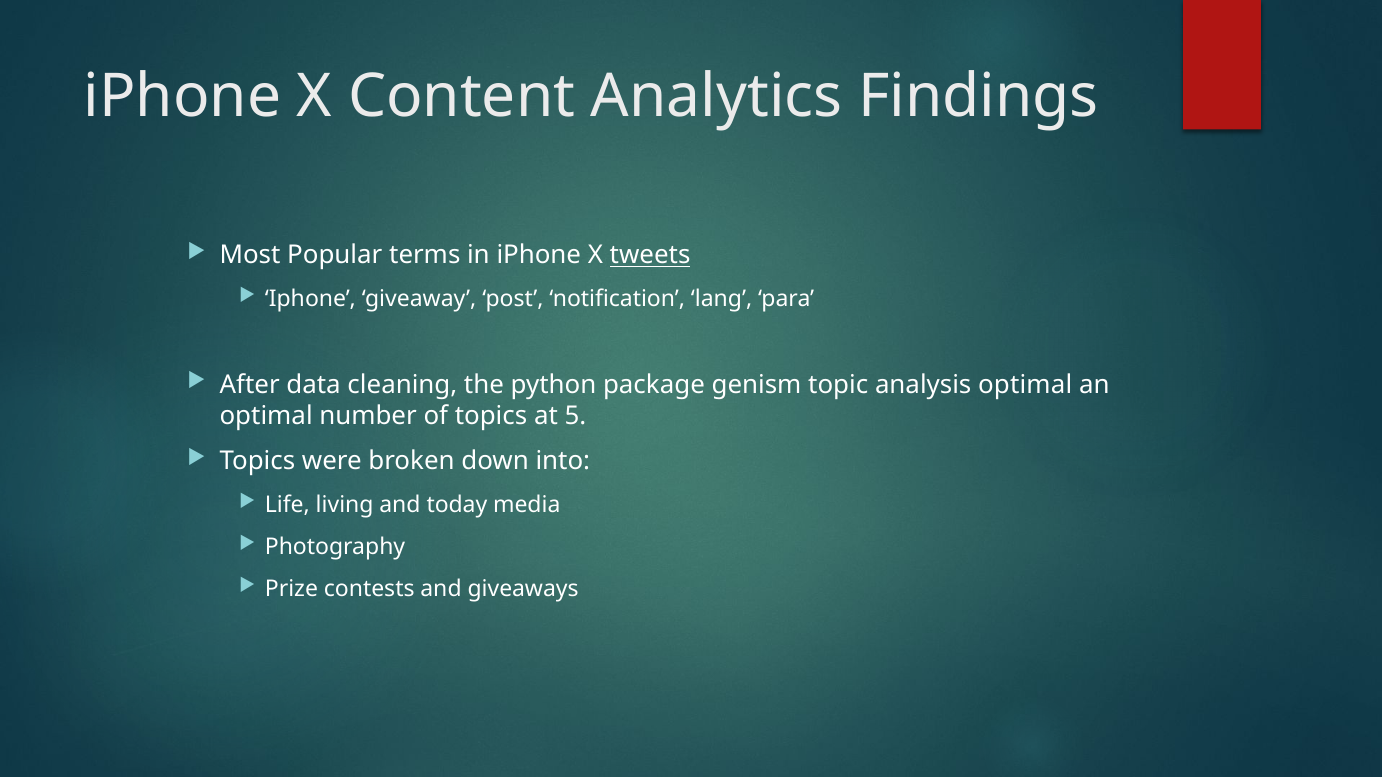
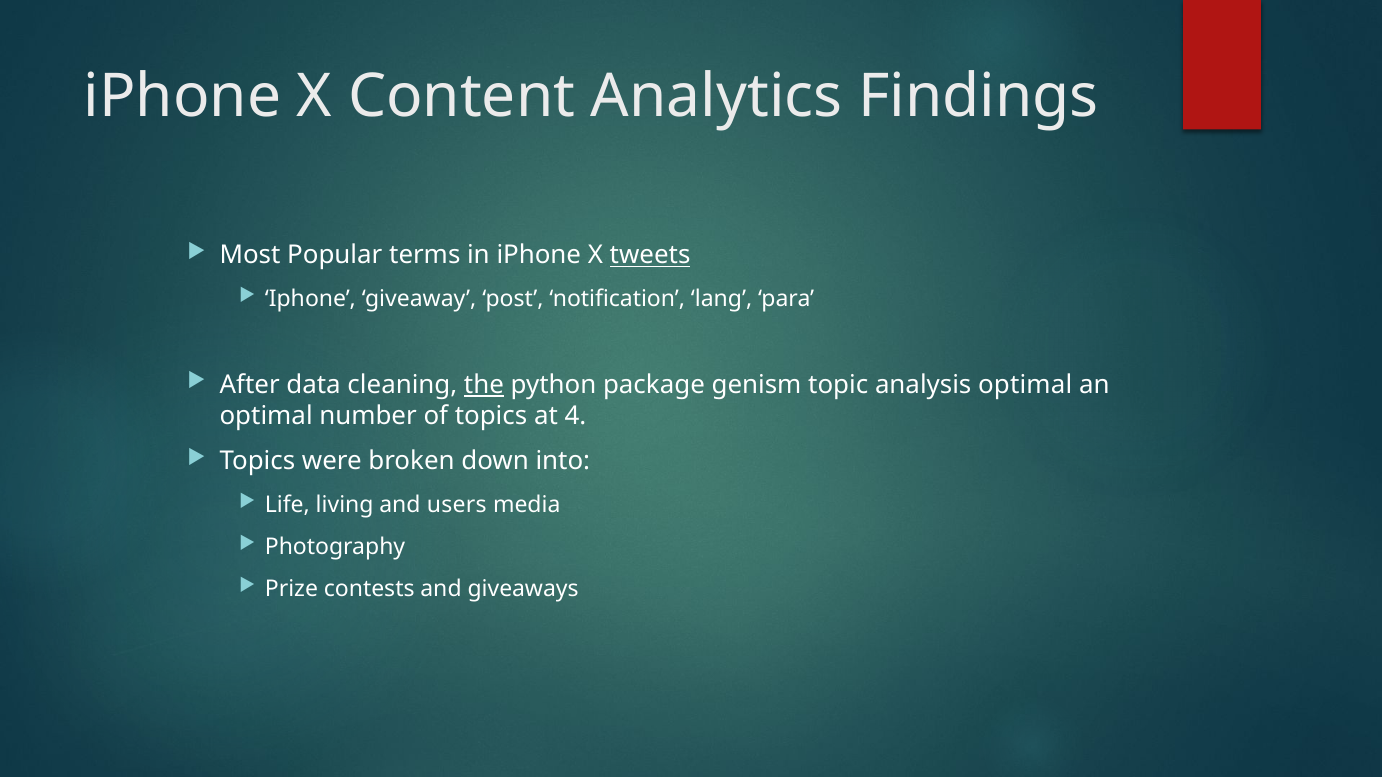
the underline: none -> present (484, 385)
5: 5 -> 4 (575, 416)
today: today -> users (457, 505)
